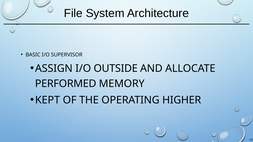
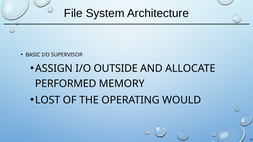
KEPT: KEPT -> LOST (48, 100)
HIGHER: HIGHER -> WOULD (182, 100)
